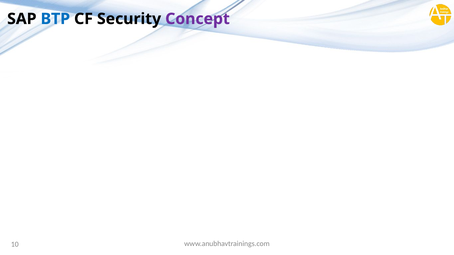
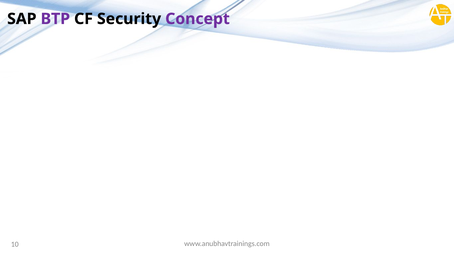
BTP colour: blue -> purple (55, 19)
